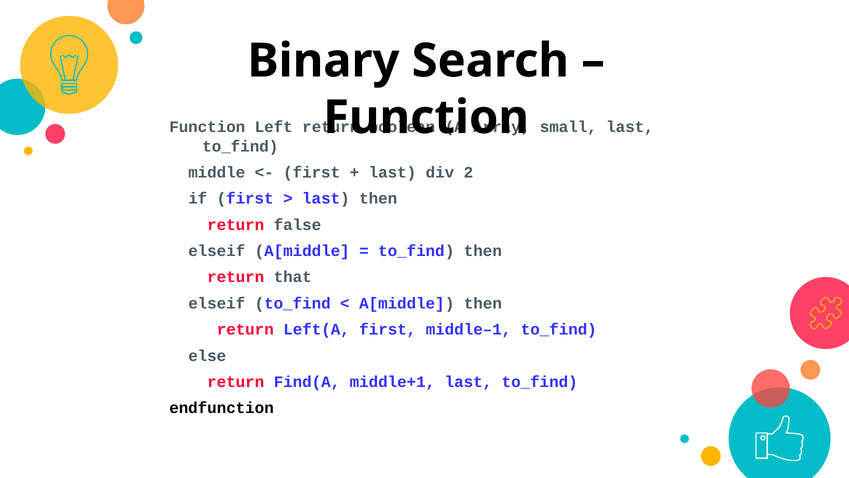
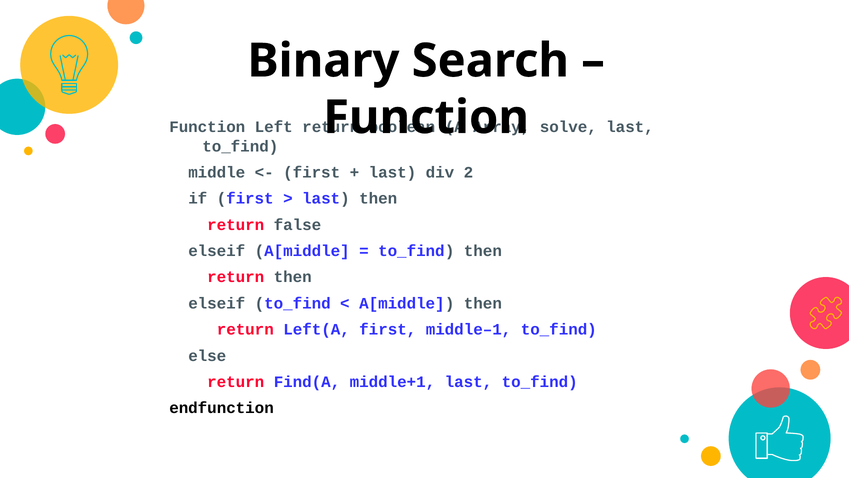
small: small -> solve (568, 127)
return that: that -> then (293, 277)
